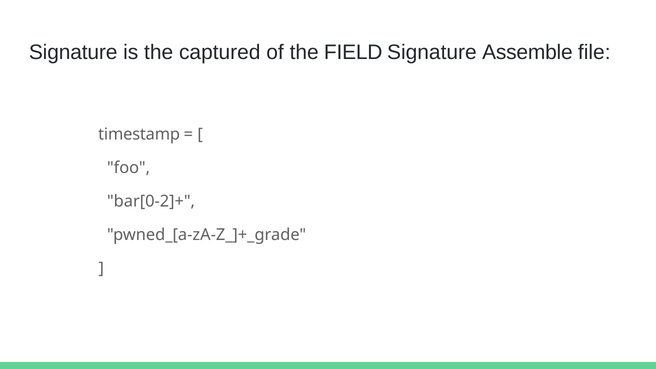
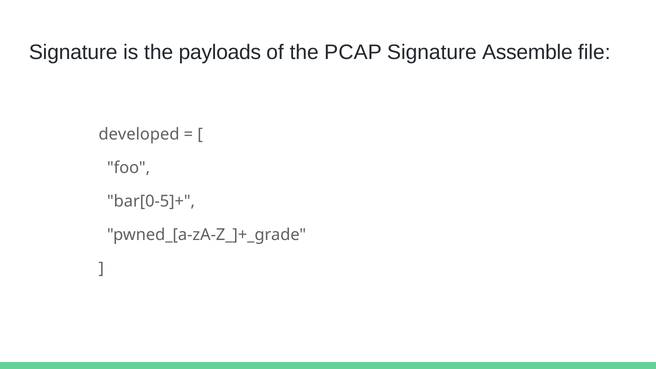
captured: captured -> payloads (220, 53)
FIELD: FIELD -> PCAP (353, 53)
timestamp: timestamp -> developed (139, 134)
bar[0-2]+: bar[0-2]+ -> bar[0-5]+ (151, 201)
